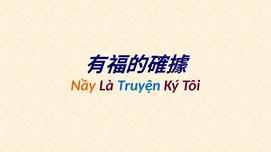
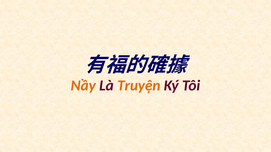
Truyện colour: blue -> orange (139, 86)
